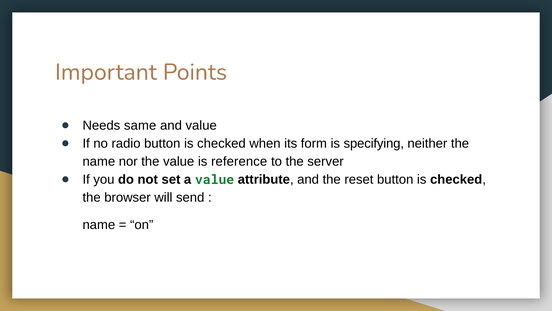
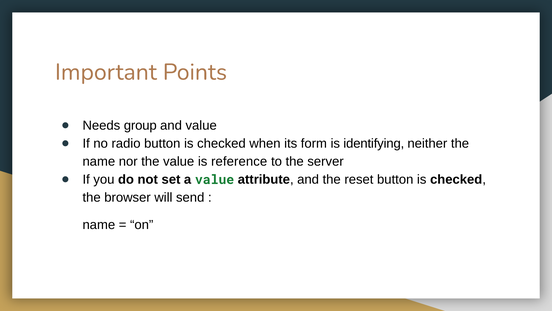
same: same -> group (140, 125)
specifying: specifying -> identifying (374, 143)
